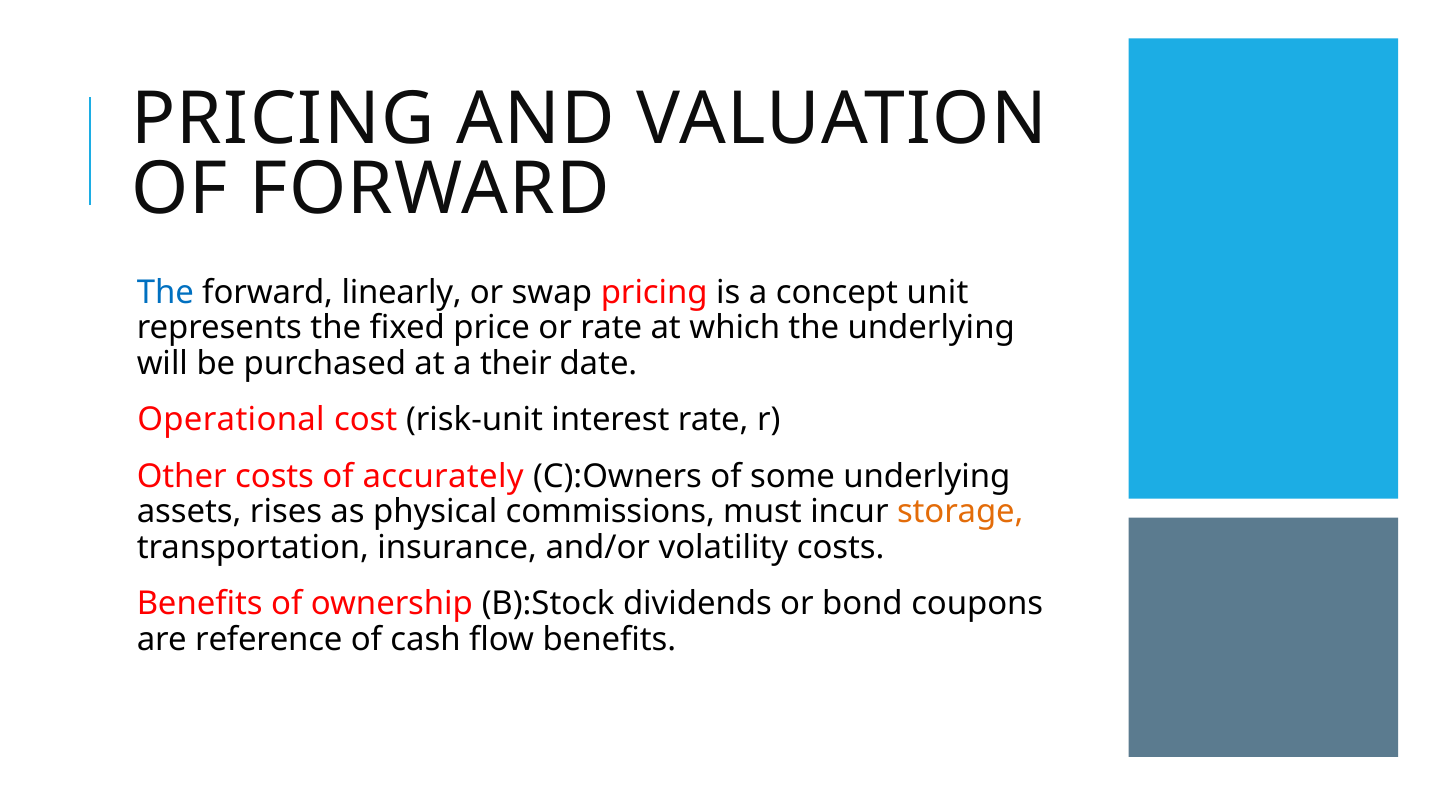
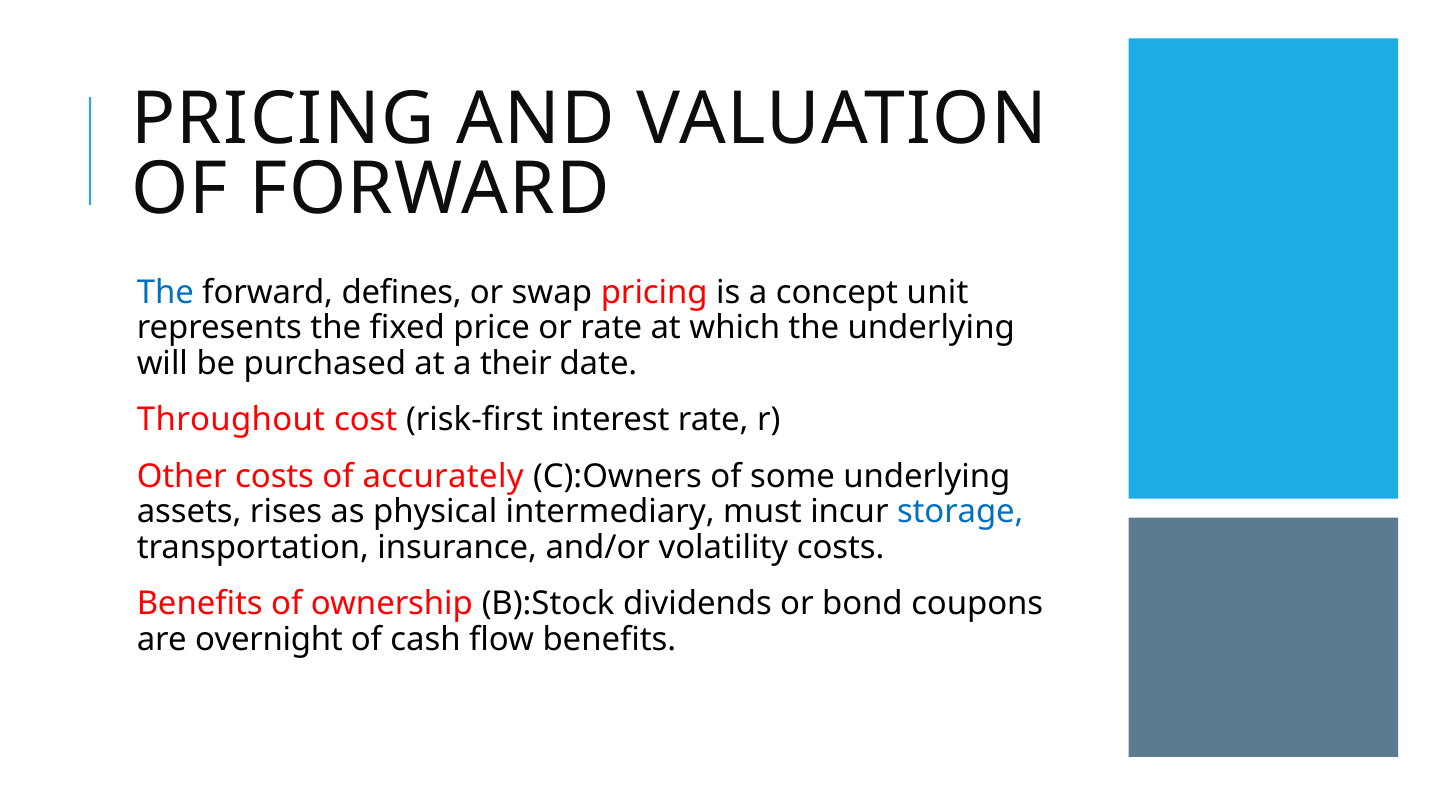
linearly: linearly -> defines (402, 292)
Operational: Operational -> Throughout (231, 420)
risk-unit: risk-unit -> risk-first (474, 420)
commissions: commissions -> intermediary (610, 512)
storage colour: orange -> blue (960, 512)
reference: reference -> overnight (269, 639)
